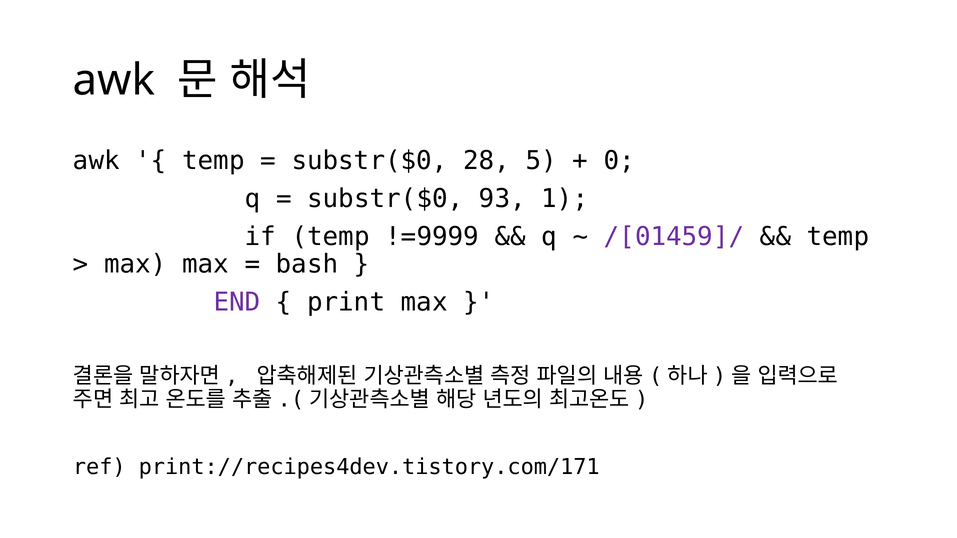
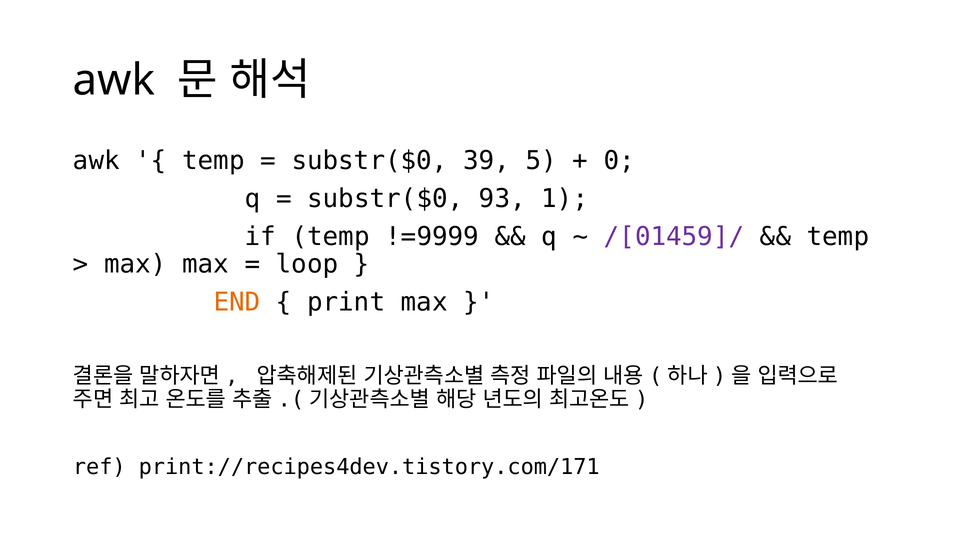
28: 28 -> 39 (487, 161)
bash: bash -> loop (307, 265)
END colour: purple -> orange (237, 303)
